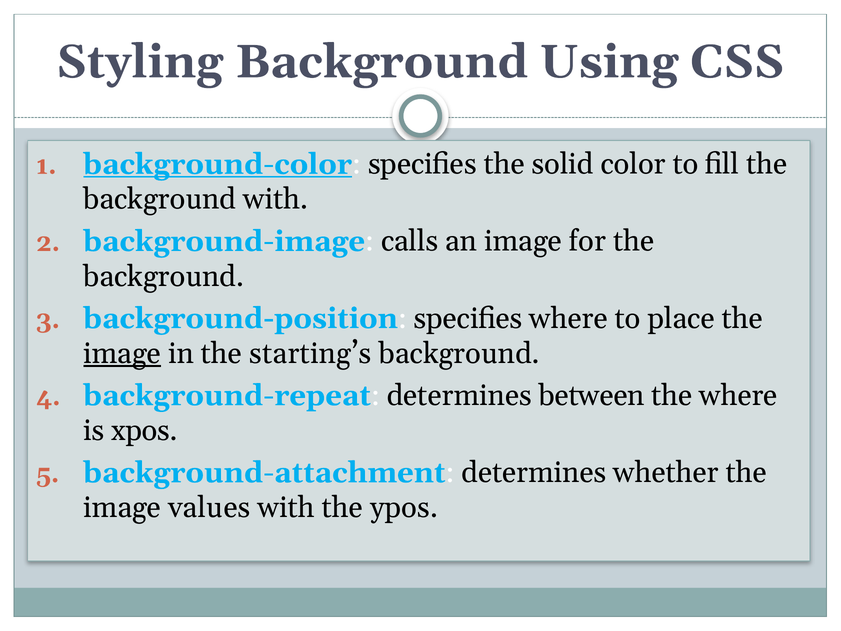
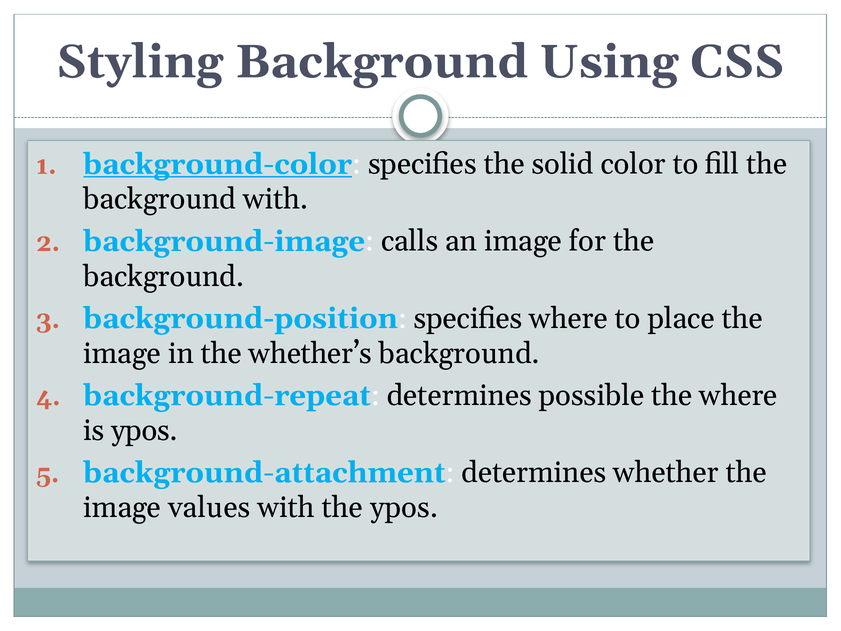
image underline: present -> none (122, 353)
starting’s: starting’s -> whether’s (310, 353)
between: between -> possible (591, 395)
is xpos: xpos -> ypos (144, 430)
